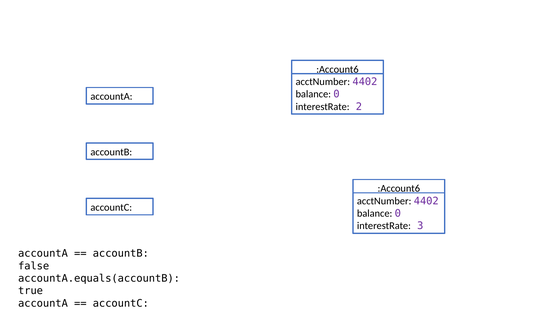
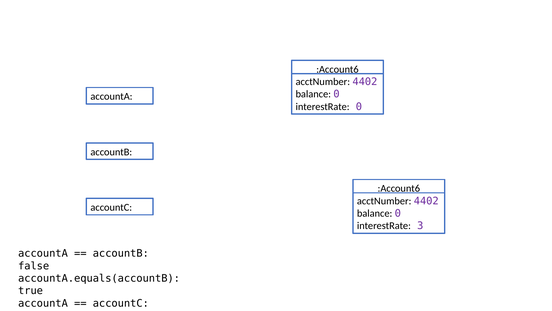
interestRate 2: 2 -> 0 (359, 106)
